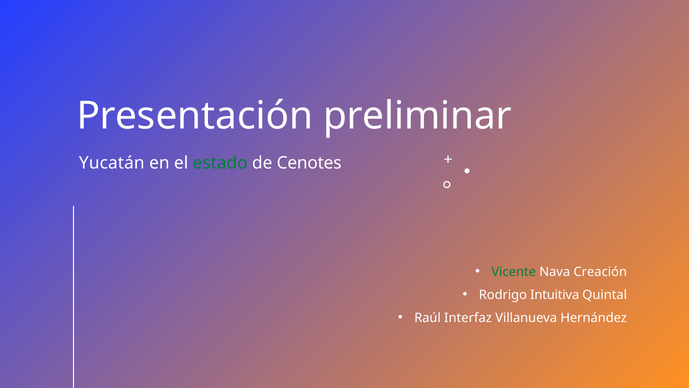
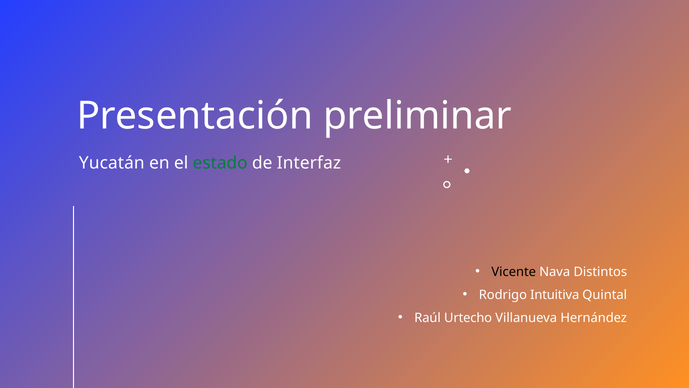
Cenotes: Cenotes -> Interfaz (309, 163)
Vicente colour: green -> black (514, 272)
Creación: Creación -> Distintos (600, 272)
Interfaz: Interfaz -> Urtecho (468, 318)
